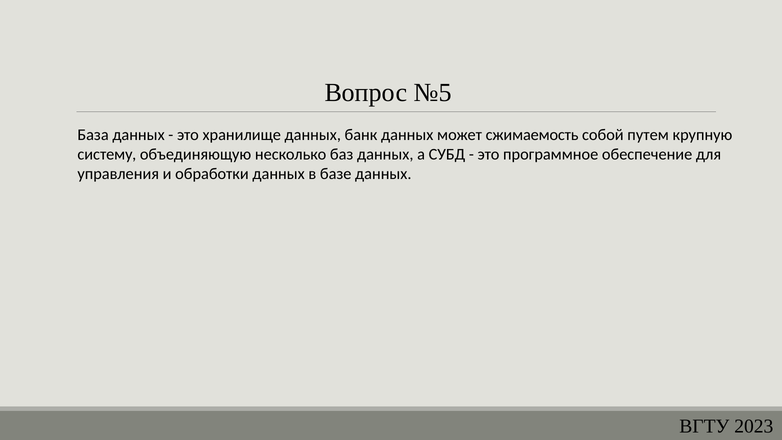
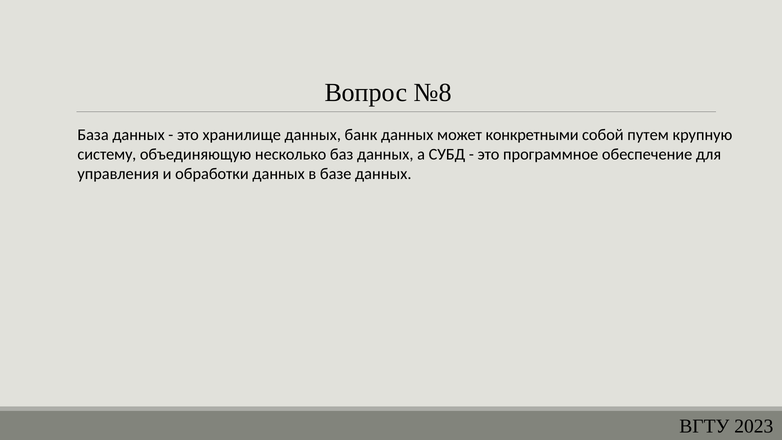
№5: №5 -> №8 (433, 93)
сжимаемость: сжимаемость -> конкретными (532, 135)
